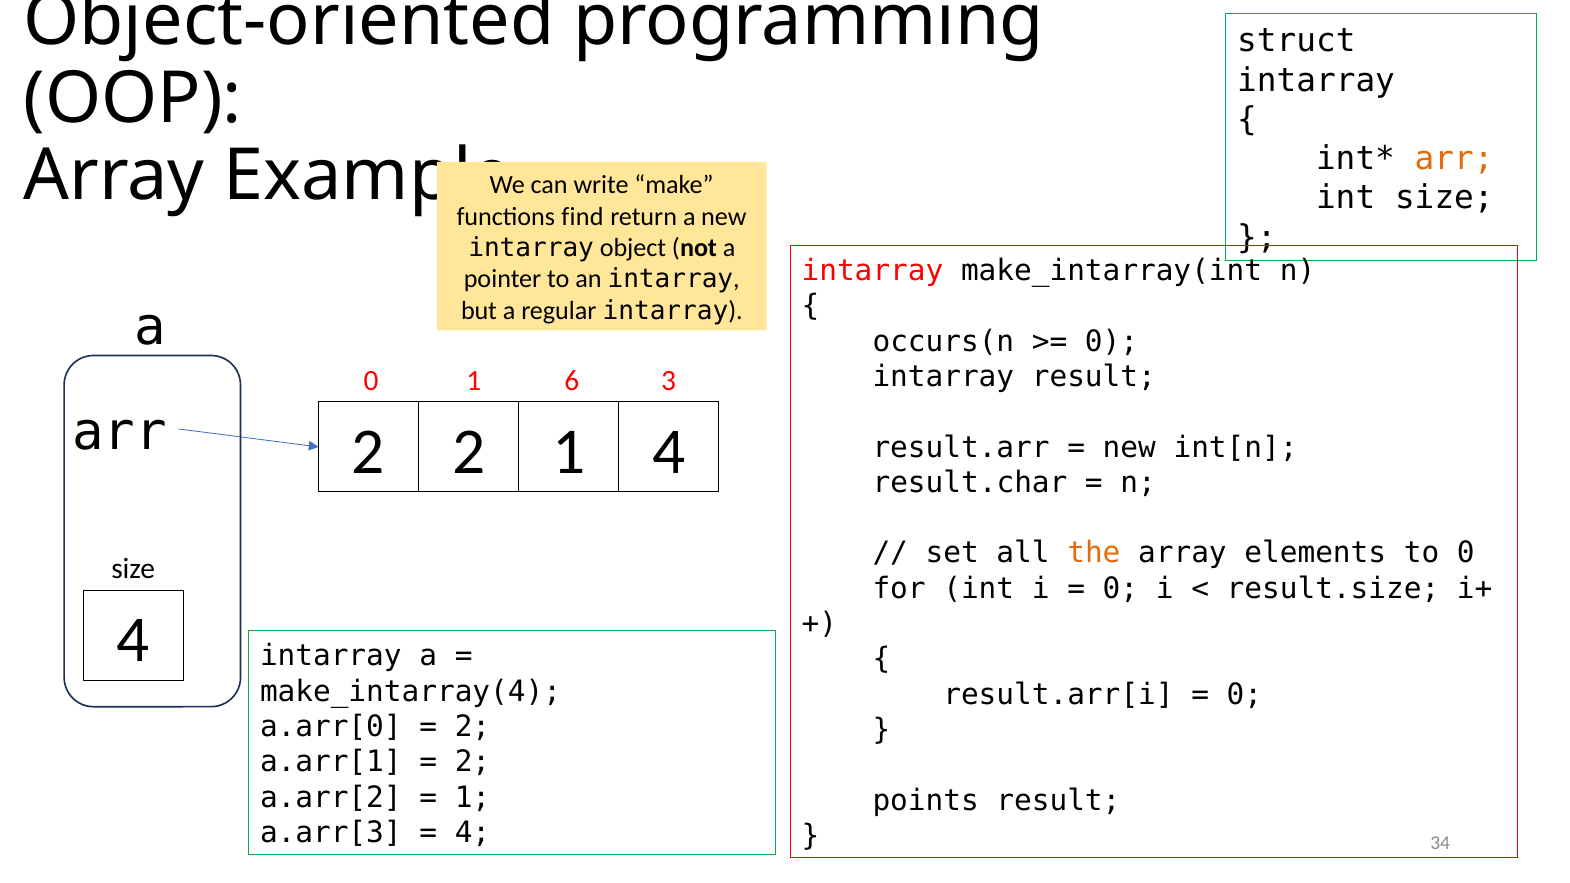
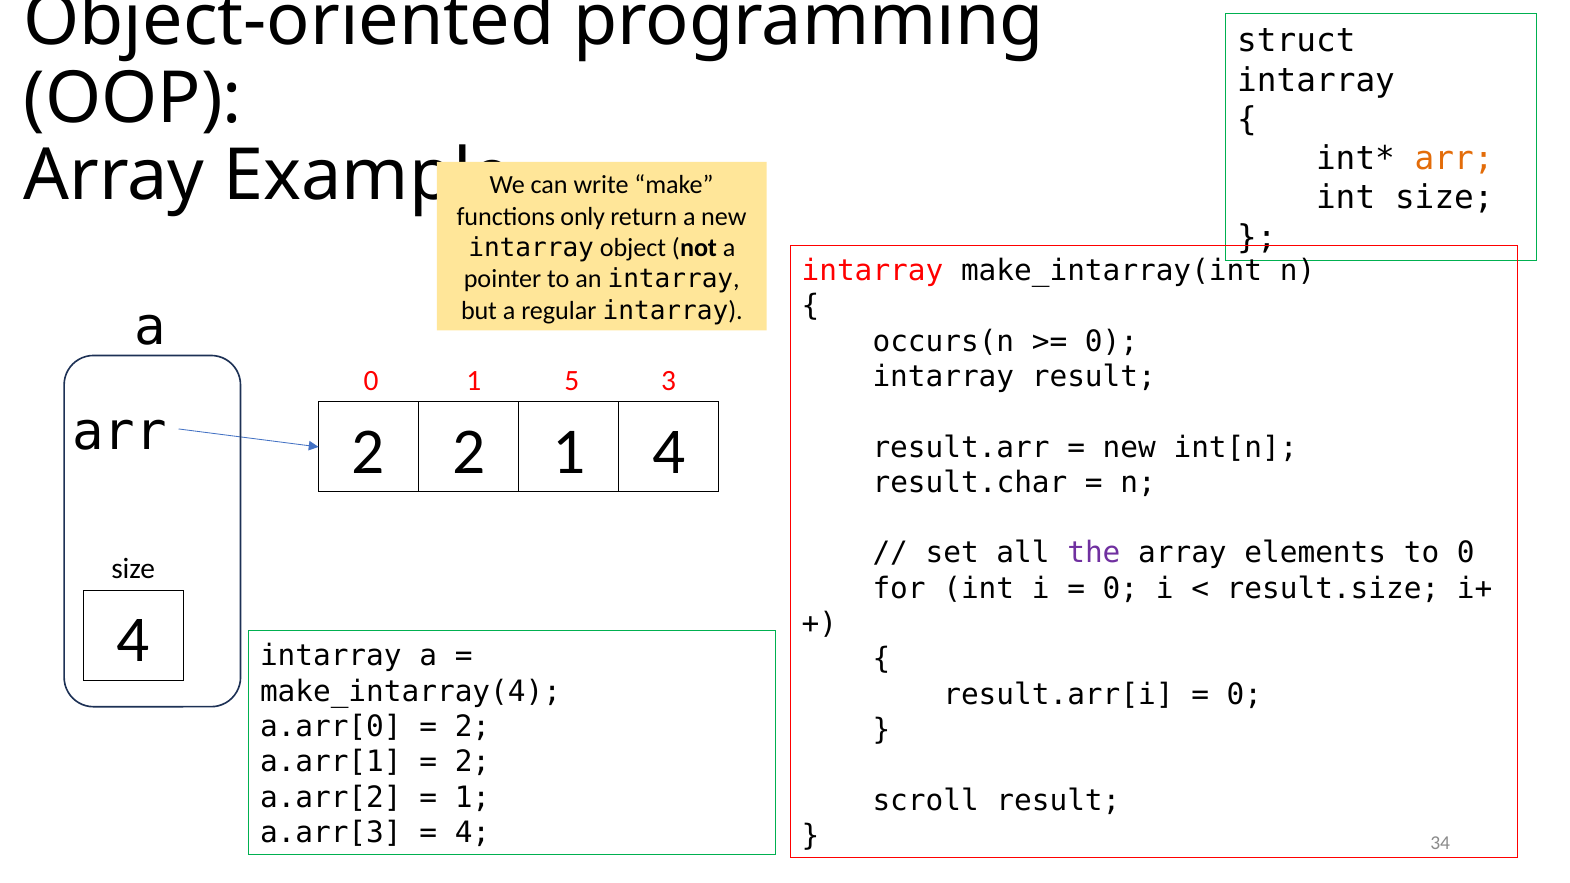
find: find -> only (583, 217)
6: 6 -> 5 (572, 381)
the colour: orange -> purple (1094, 553)
points: points -> scroll (926, 801)
